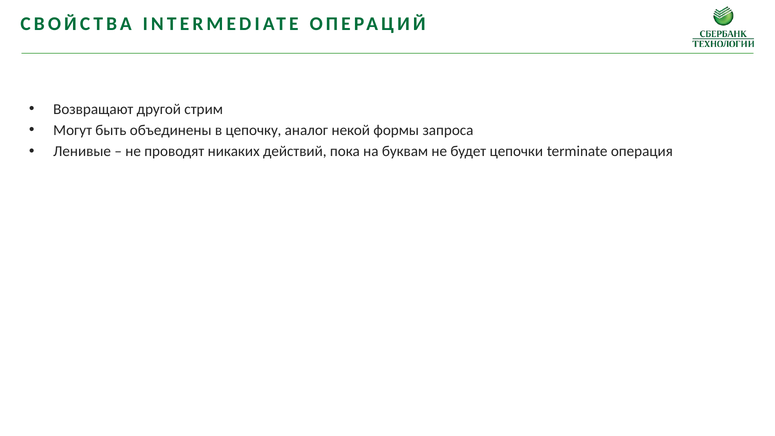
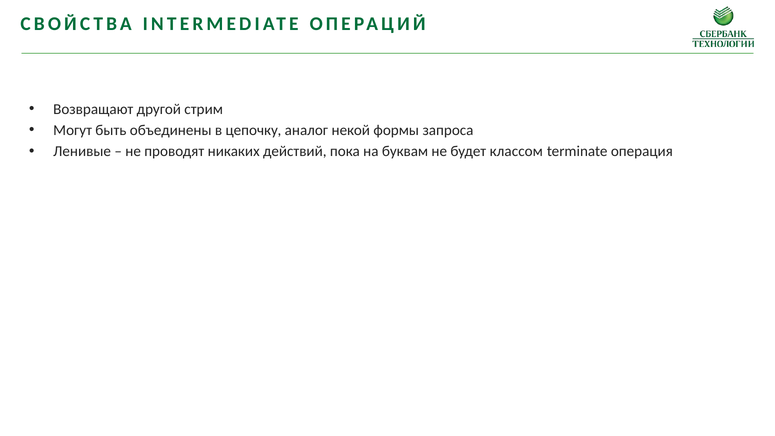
цепочки: цепочки -> классом (516, 151)
